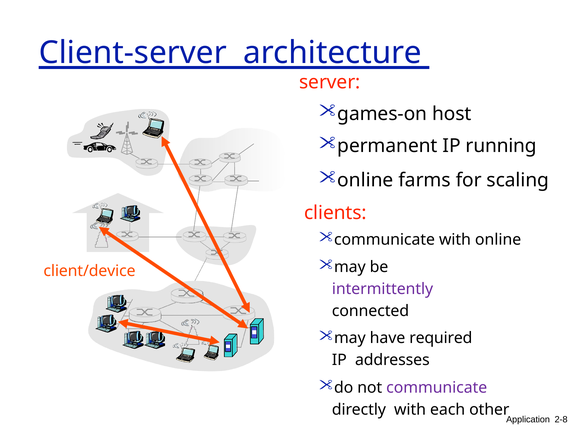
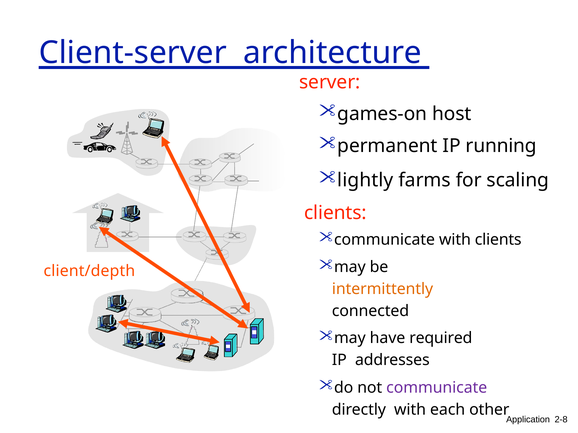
online: online -> lightly (365, 180)
with online: online -> clients (498, 240)
client/device: client/device -> client/depth (89, 271)
intermittently colour: purple -> orange (383, 289)
